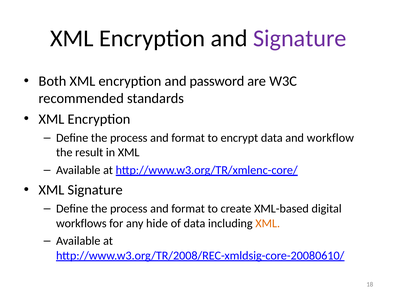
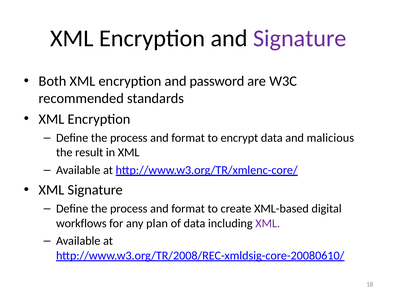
workflow: workflow -> malicious (330, 138)
hide: hide -> plan (157, 223)
XML colour: orange -> purple (268, 223)
